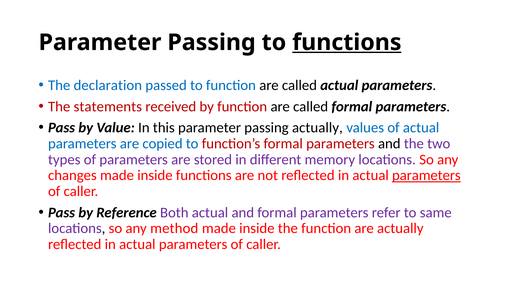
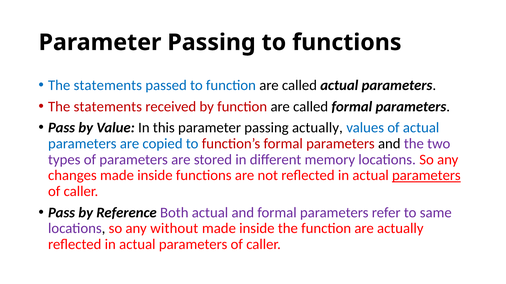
functions underline: present -> none (347, 43)
declaration: declaration -> statements (108, 86)
method: method -> without (174, 229)
